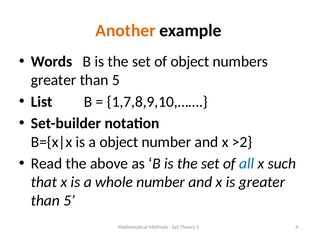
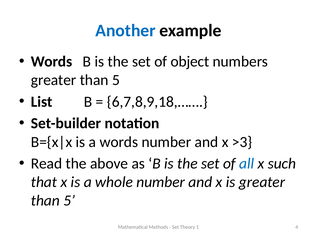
Another colour: orange -> blue (125, 31)
1,7,8,9,10,……: 1,7,8,9,10,…… -> 6,7,8,9,18,…… (157, 102)
a object: object -> words (119, 142)
>2: >2 -> >3 (242, 142)
